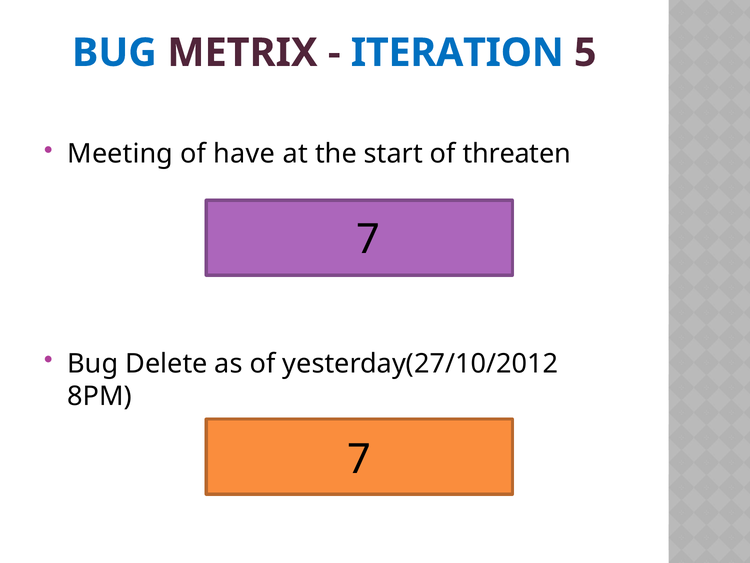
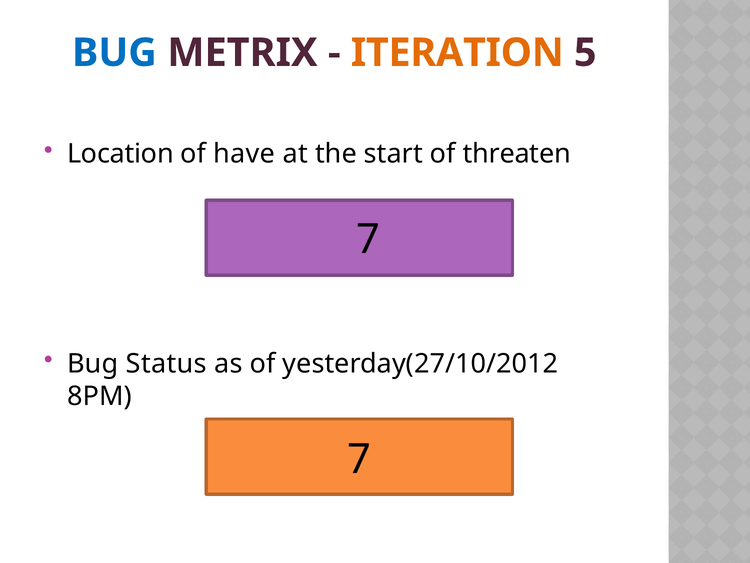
ITERATION colour: blue -> orange (457, 53)
Meeting: Meeting -> Location (120, 154)
Delete: Delete -> Status (166, 363)
